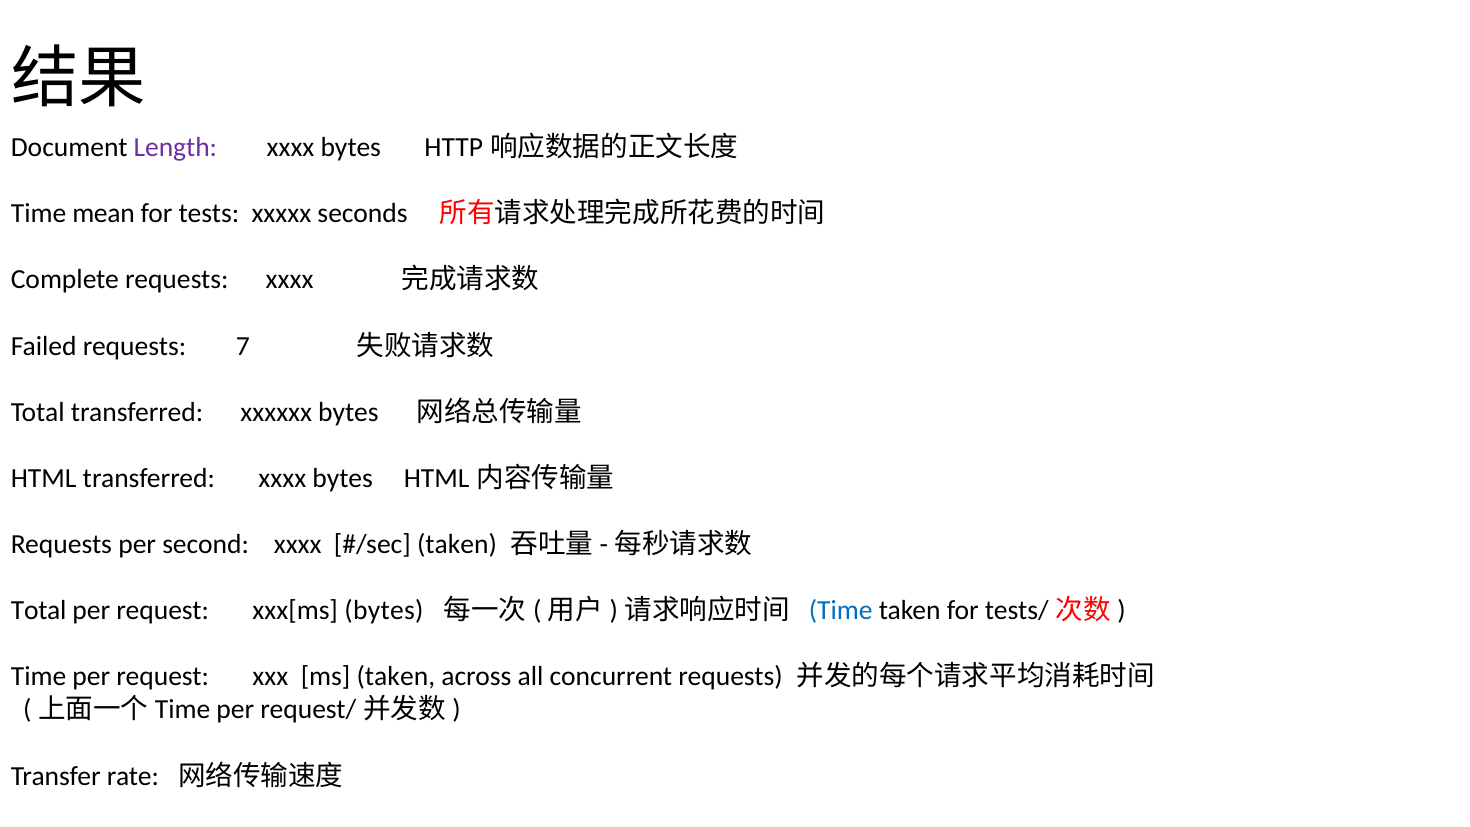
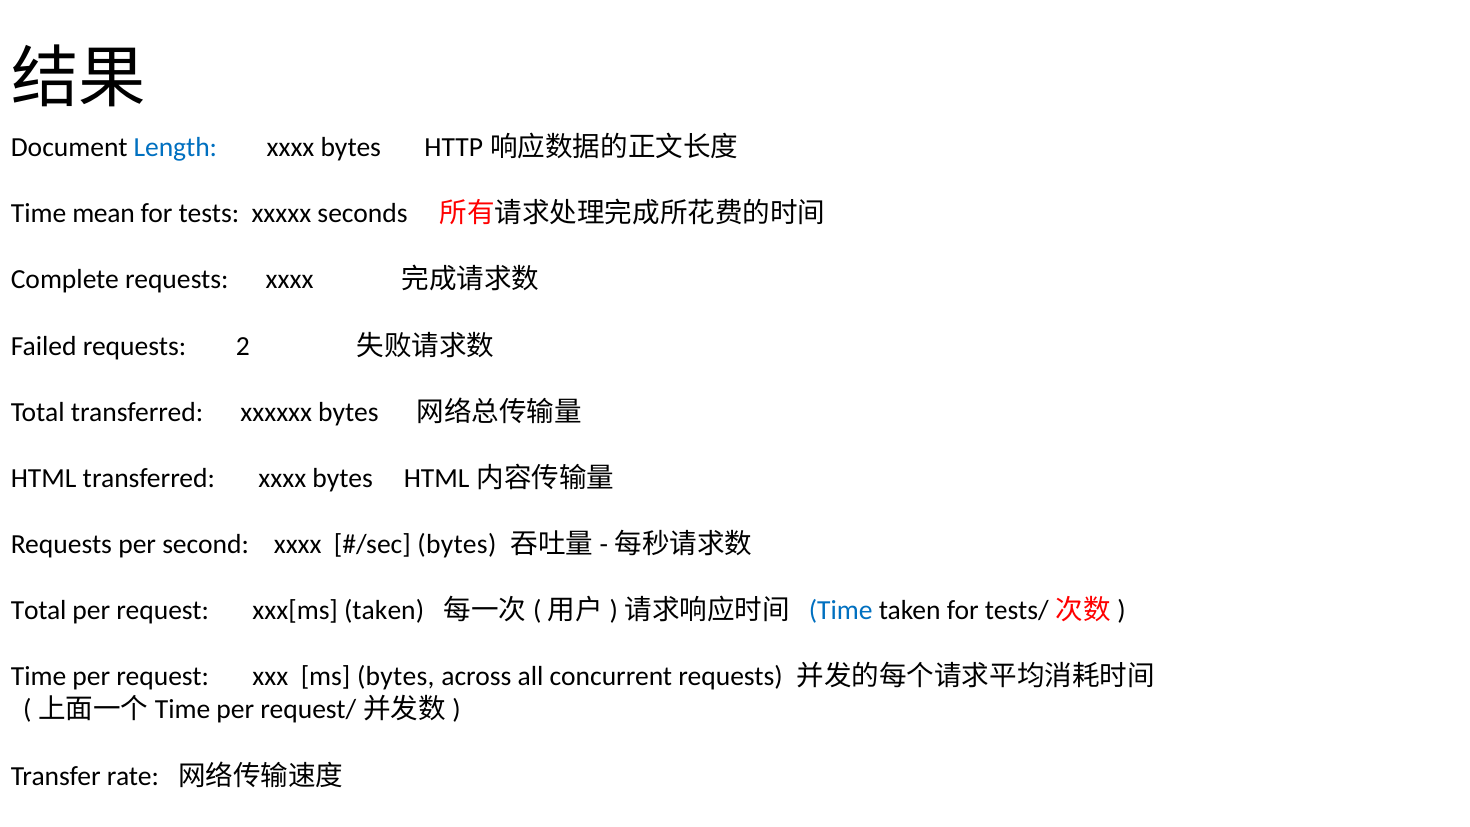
Length colour: purple -> blue (175, 148)
7: 7 -> 2 (243, 346)
taken: taken -> bytes (457, 544)
xxx[ms bytes: bytes -> taken (384, 611)
ms taken: taken -> bytes (396, 677)
